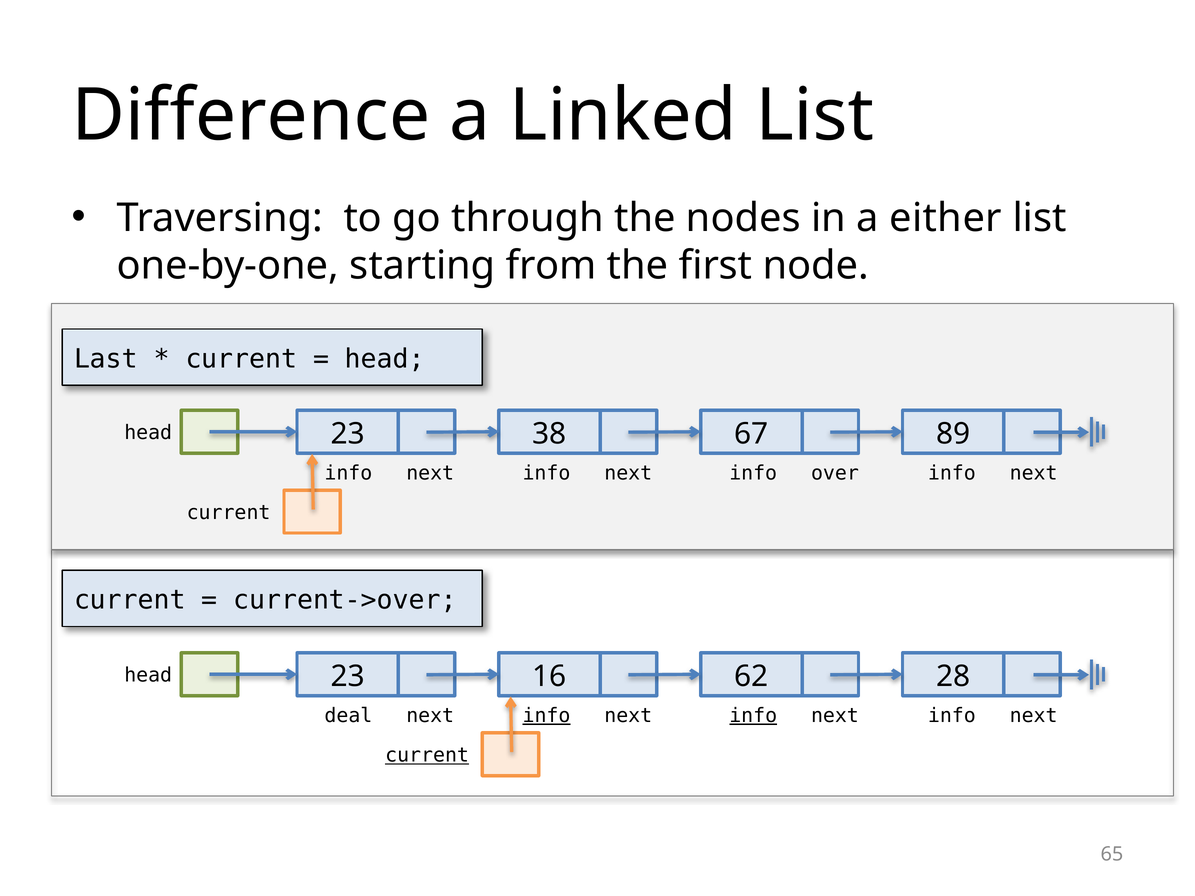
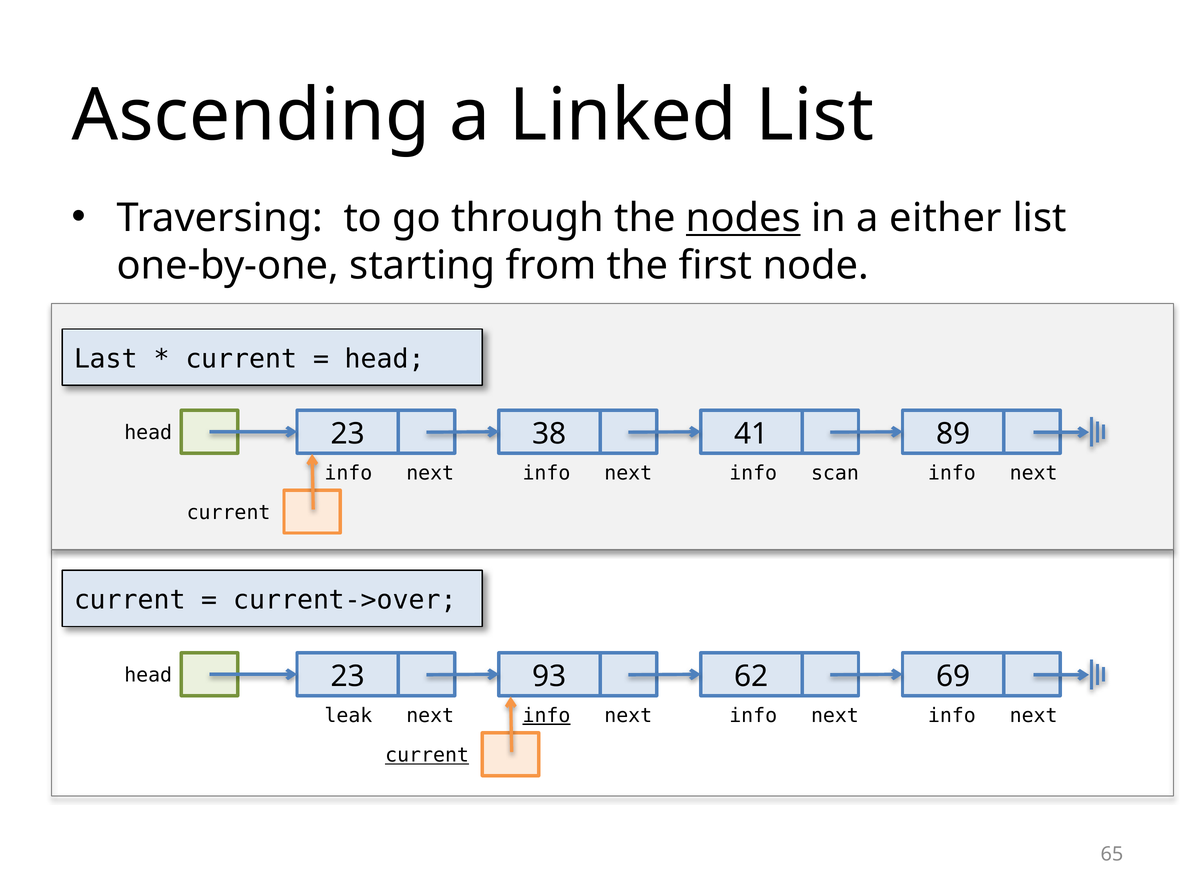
Difference: Difference -> Ascending (251, 116)
nodes underline: none -> present (743, 218)
67: 67 -> 41 (751, 434)
over: over -> scan (835, 473)
16: 16 -> 93 (550, 677)
28: 28 -> 69 (953, 677)
deal: deal -> leak (348, 716)
info underline: present -> none (753, 716)
